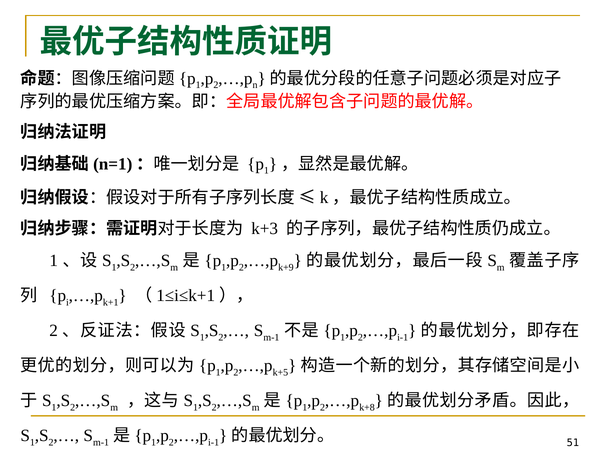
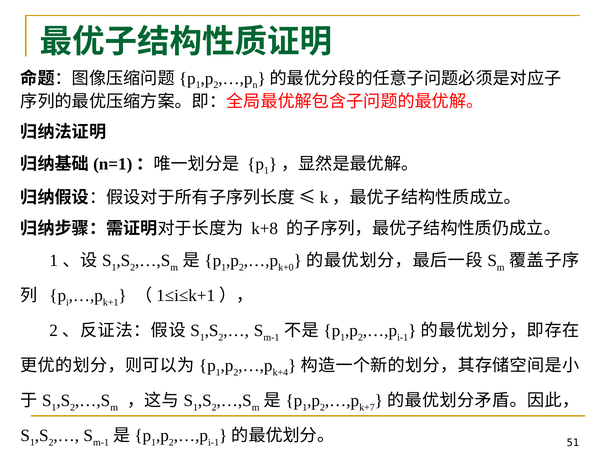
k+3: k+3 -> k+8 (265, 228)
k+9: k+9 -> k+0 (286, 267)
k+5: k+5 -> k+4 (280, 372)
k+8: k+8 -> k+7 (367, 407)
